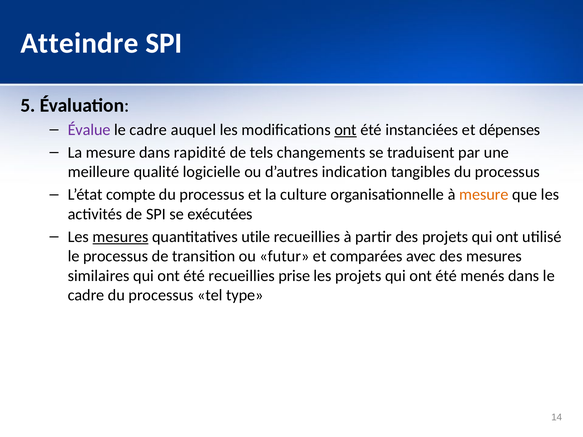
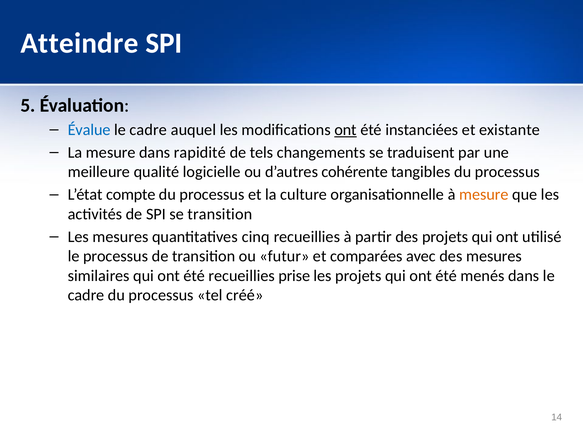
Évalue colour: purple -> blue (89, 130)
dépenses: dépenses -> existante (510, 130)
indication: indication -> cohérente (355, 172)
se exécutées: exécutées -> transition (220, 214)
mesures underline: present -> none (121, 237)
utile: utile -> cinq (256, 237)
type: type -> créé (245, 295)
